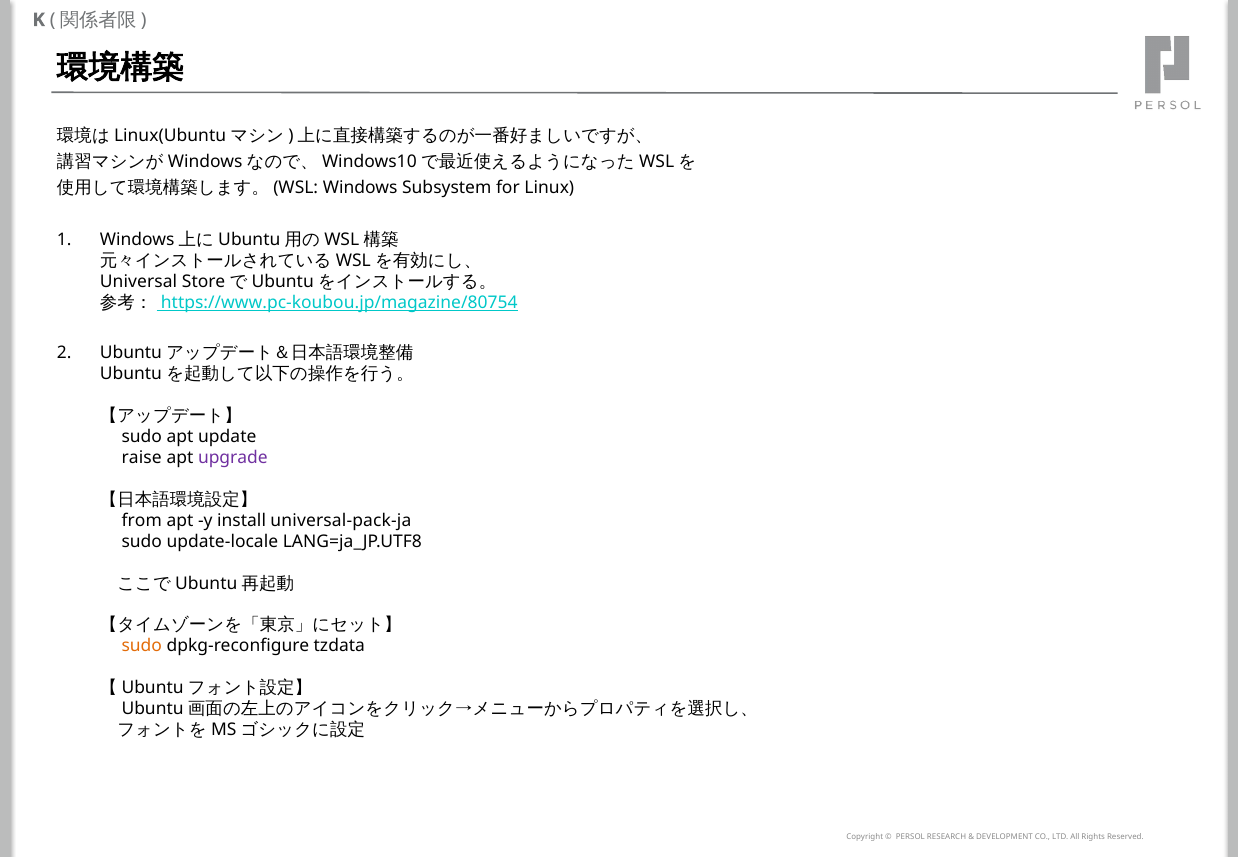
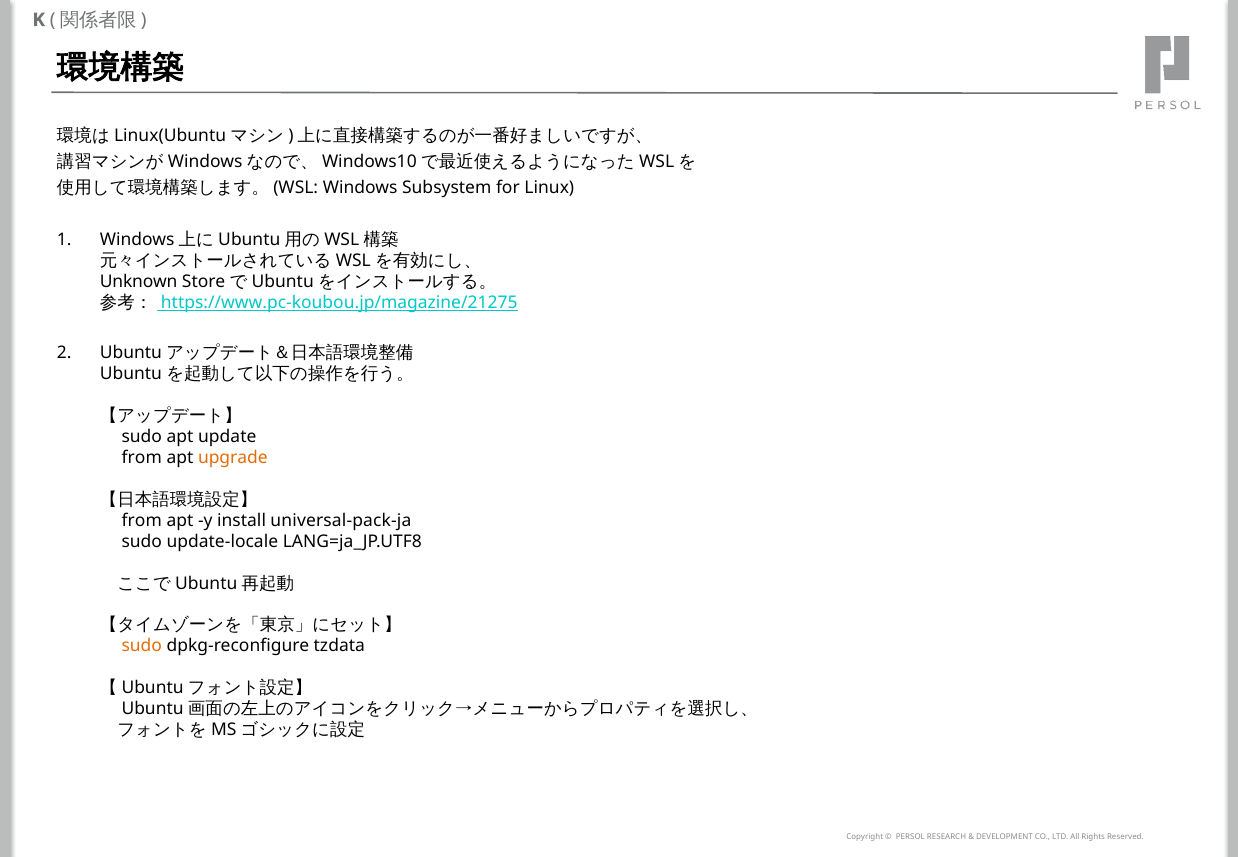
Universal: Universal -> Unknown (139, 282)
https://www.pc-koubou.jp/magazine/80754: https://www.pc-koubou.jp/magazine/80754 -> https://www.pc-koubou.jp/magazine/21275 (339, 303)
raise: raise -> from (142, 458)
upgrade colour: purple -> orange (233, 458)
